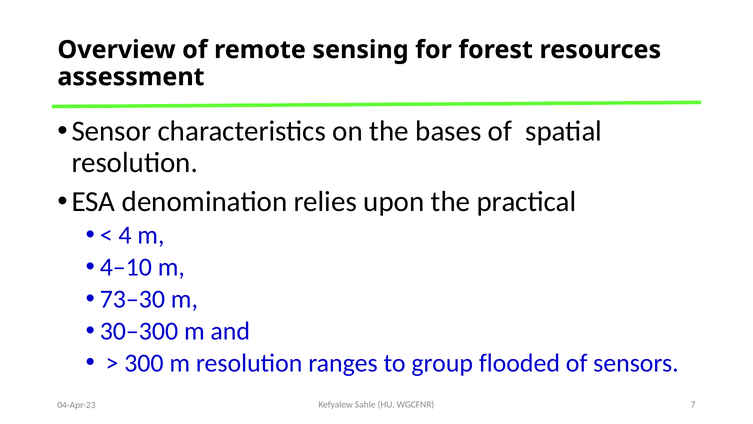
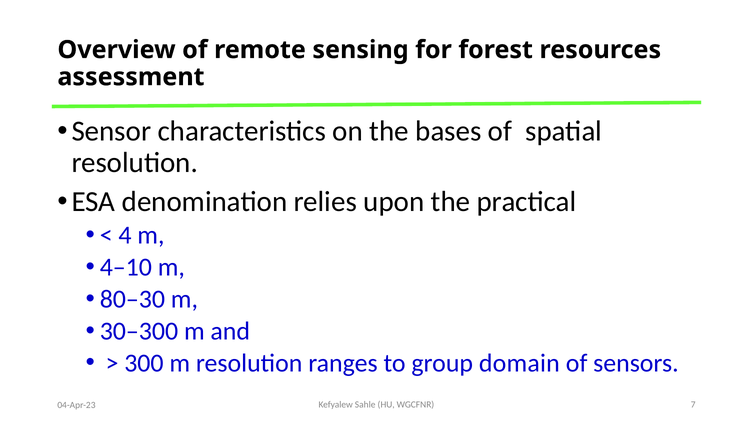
73–30: 73–30 -> 80–30 (132, 299)
flooded: flooded -> domain (519, 363)
